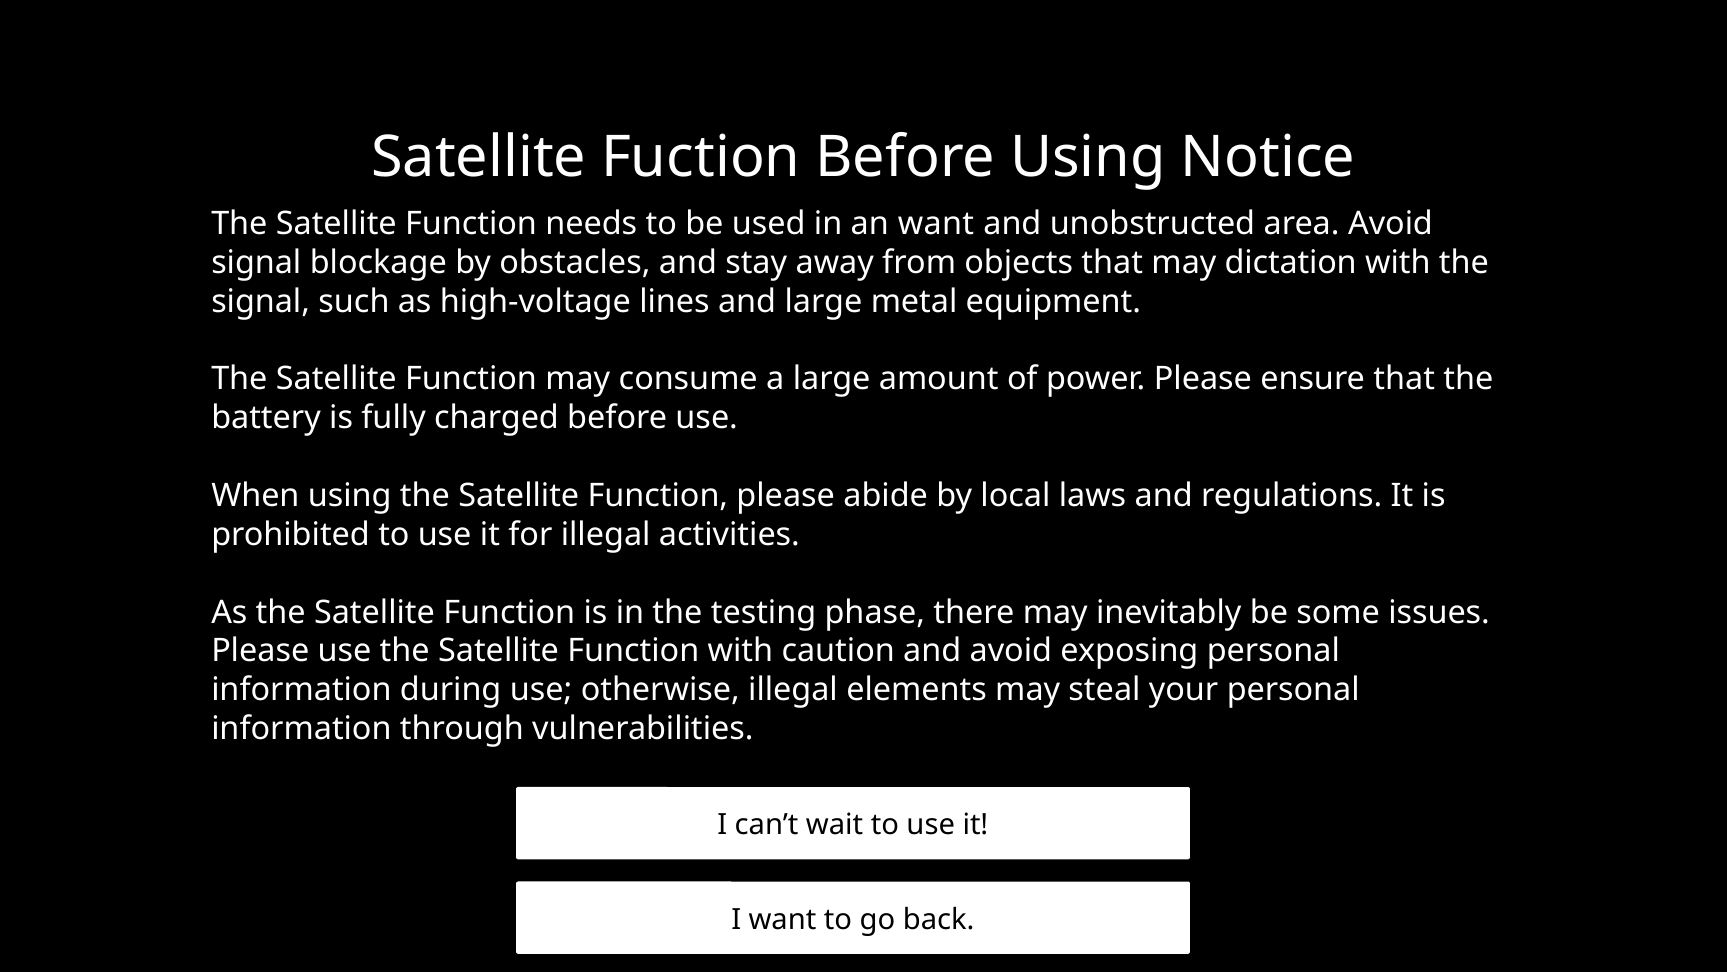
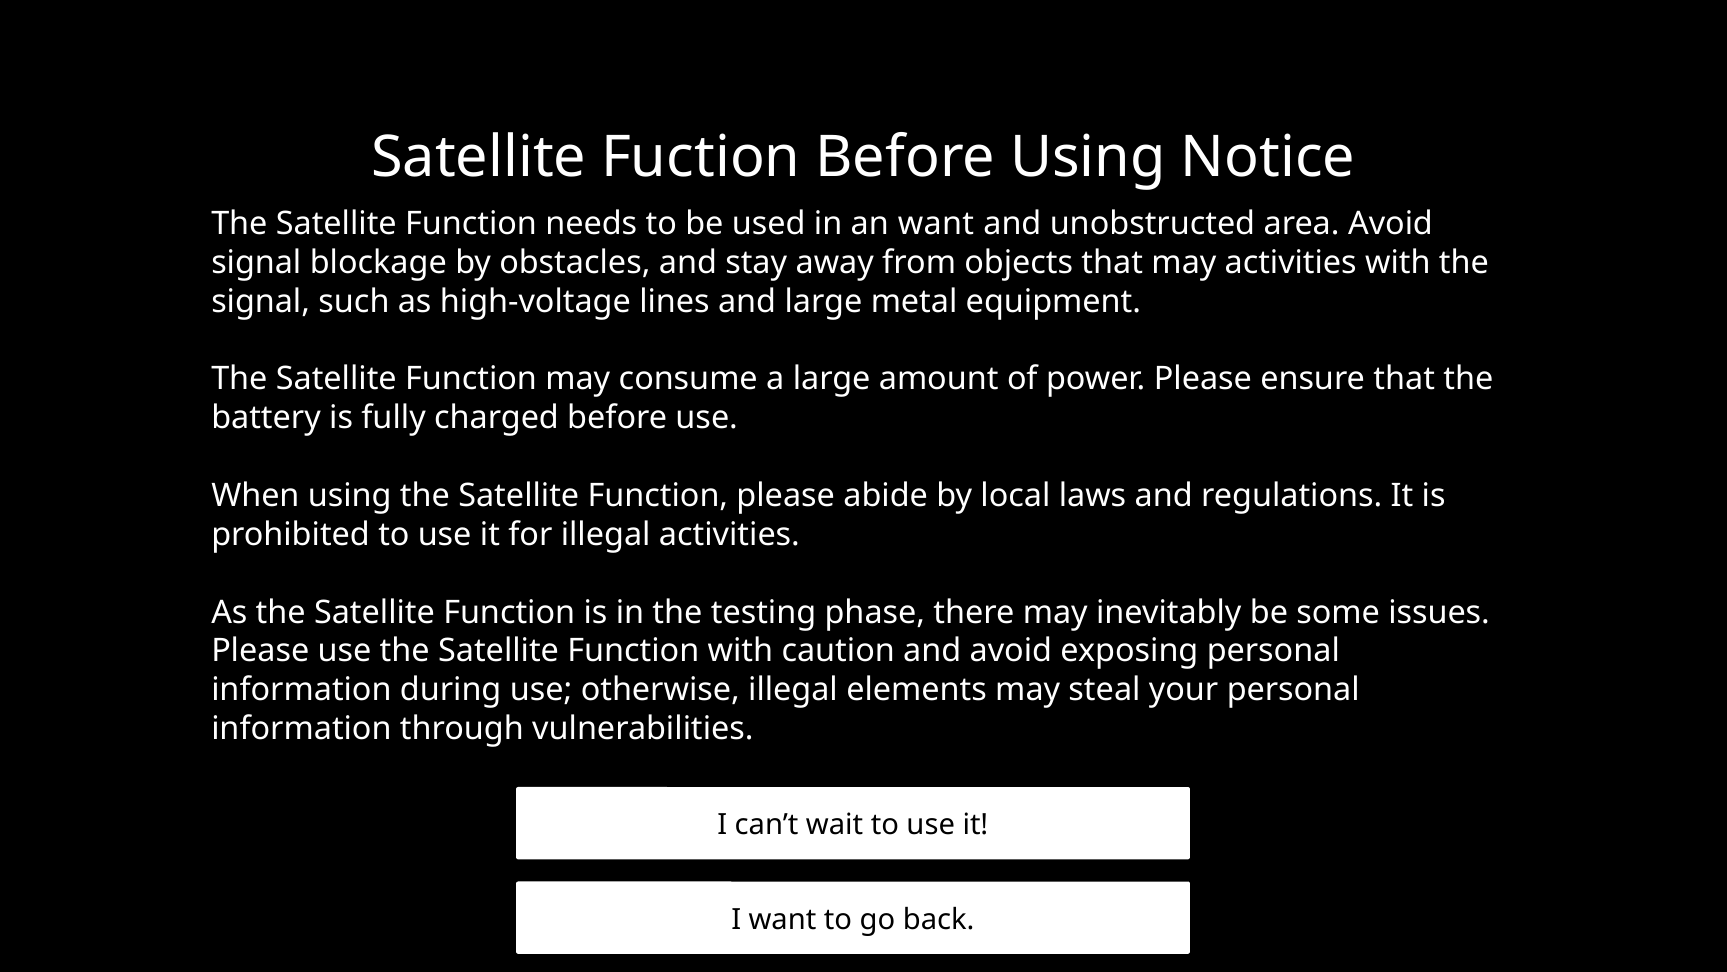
may dictation: dictation -> activities (1291, 262)
